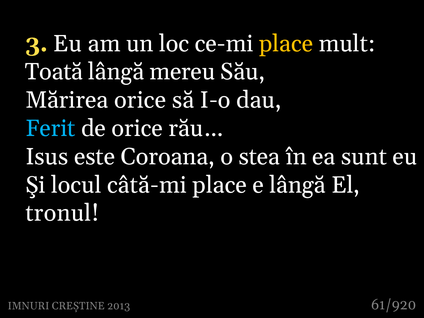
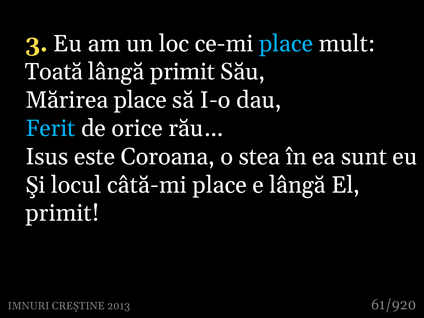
place colour: yellow -> light blue (286, 44)
lângă mereu: mereu -> primit (182, 72)
Mărirea orice: orice -> place (140, 100)
tronul: tronul -> primit (62, 213)
